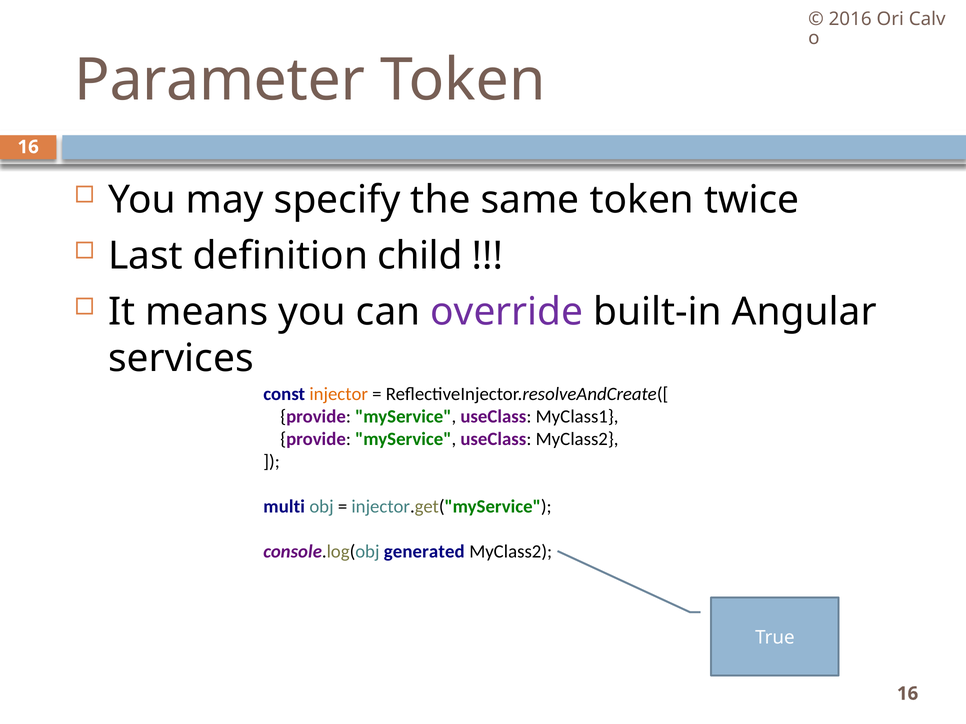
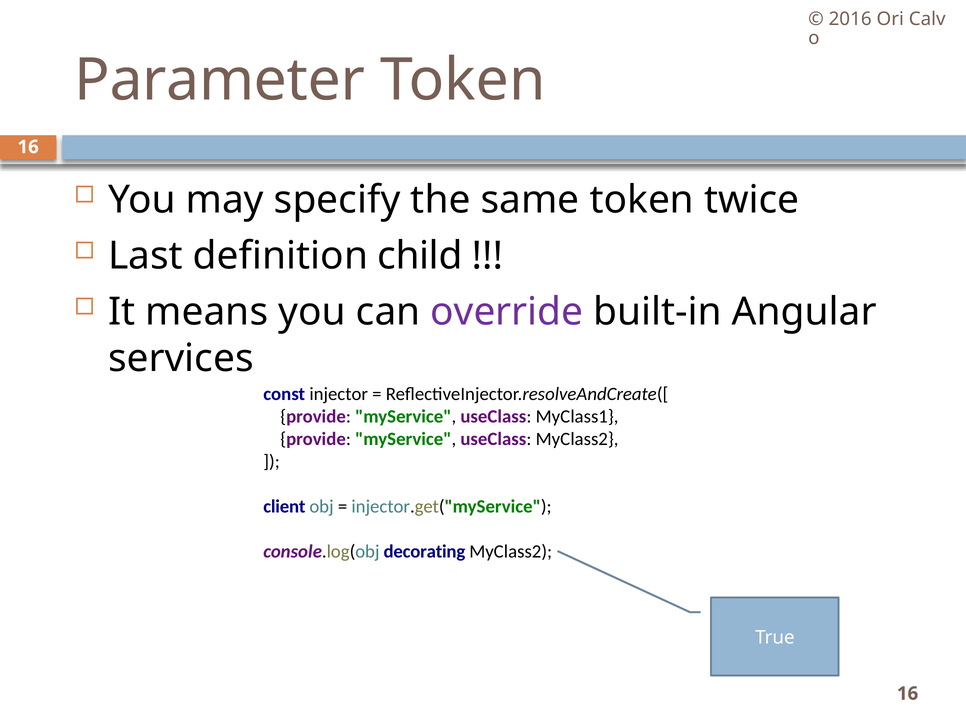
injector colour: orange -> black (339, 394)
multi: multi -> client (284, 507)
generated: generated -> decorating (424, 552)
